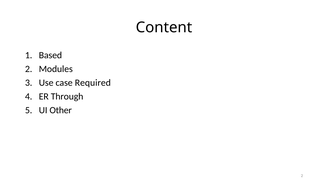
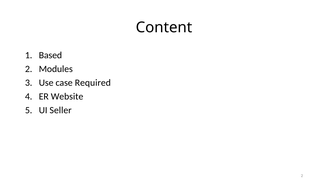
Through: Through -> Website (67, 97)
Other: Other -> Seller (61, 110)
